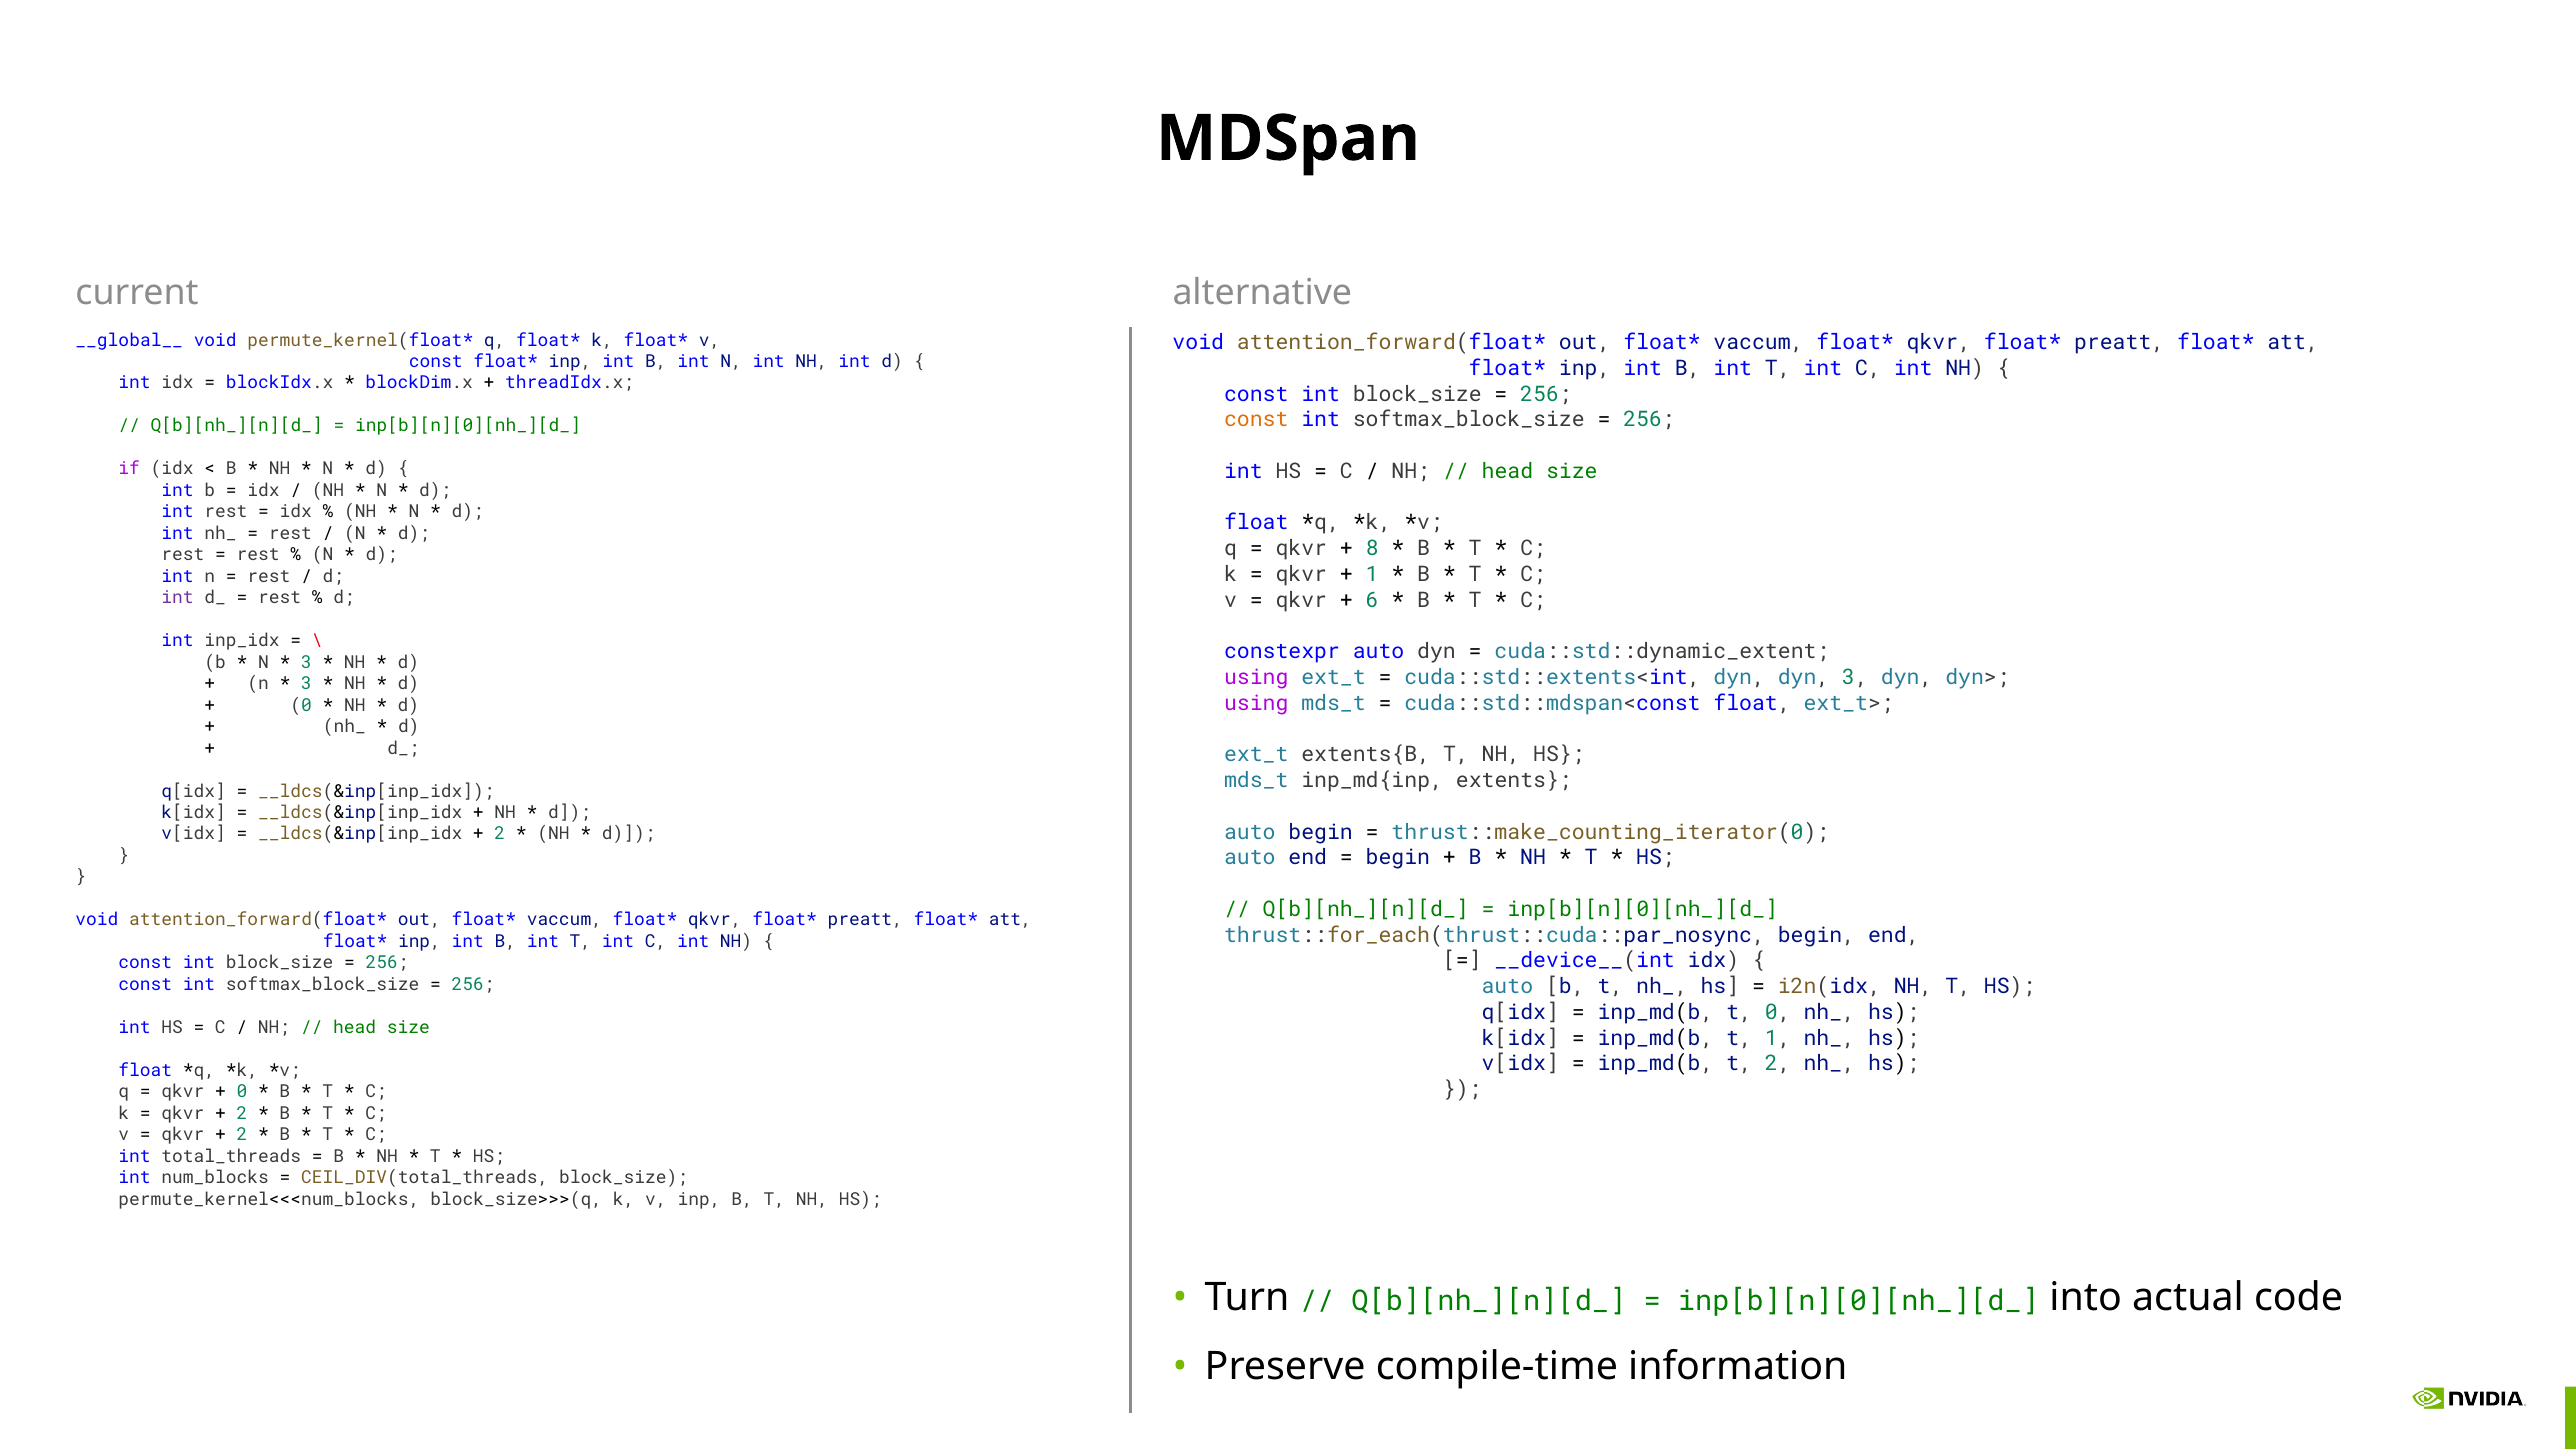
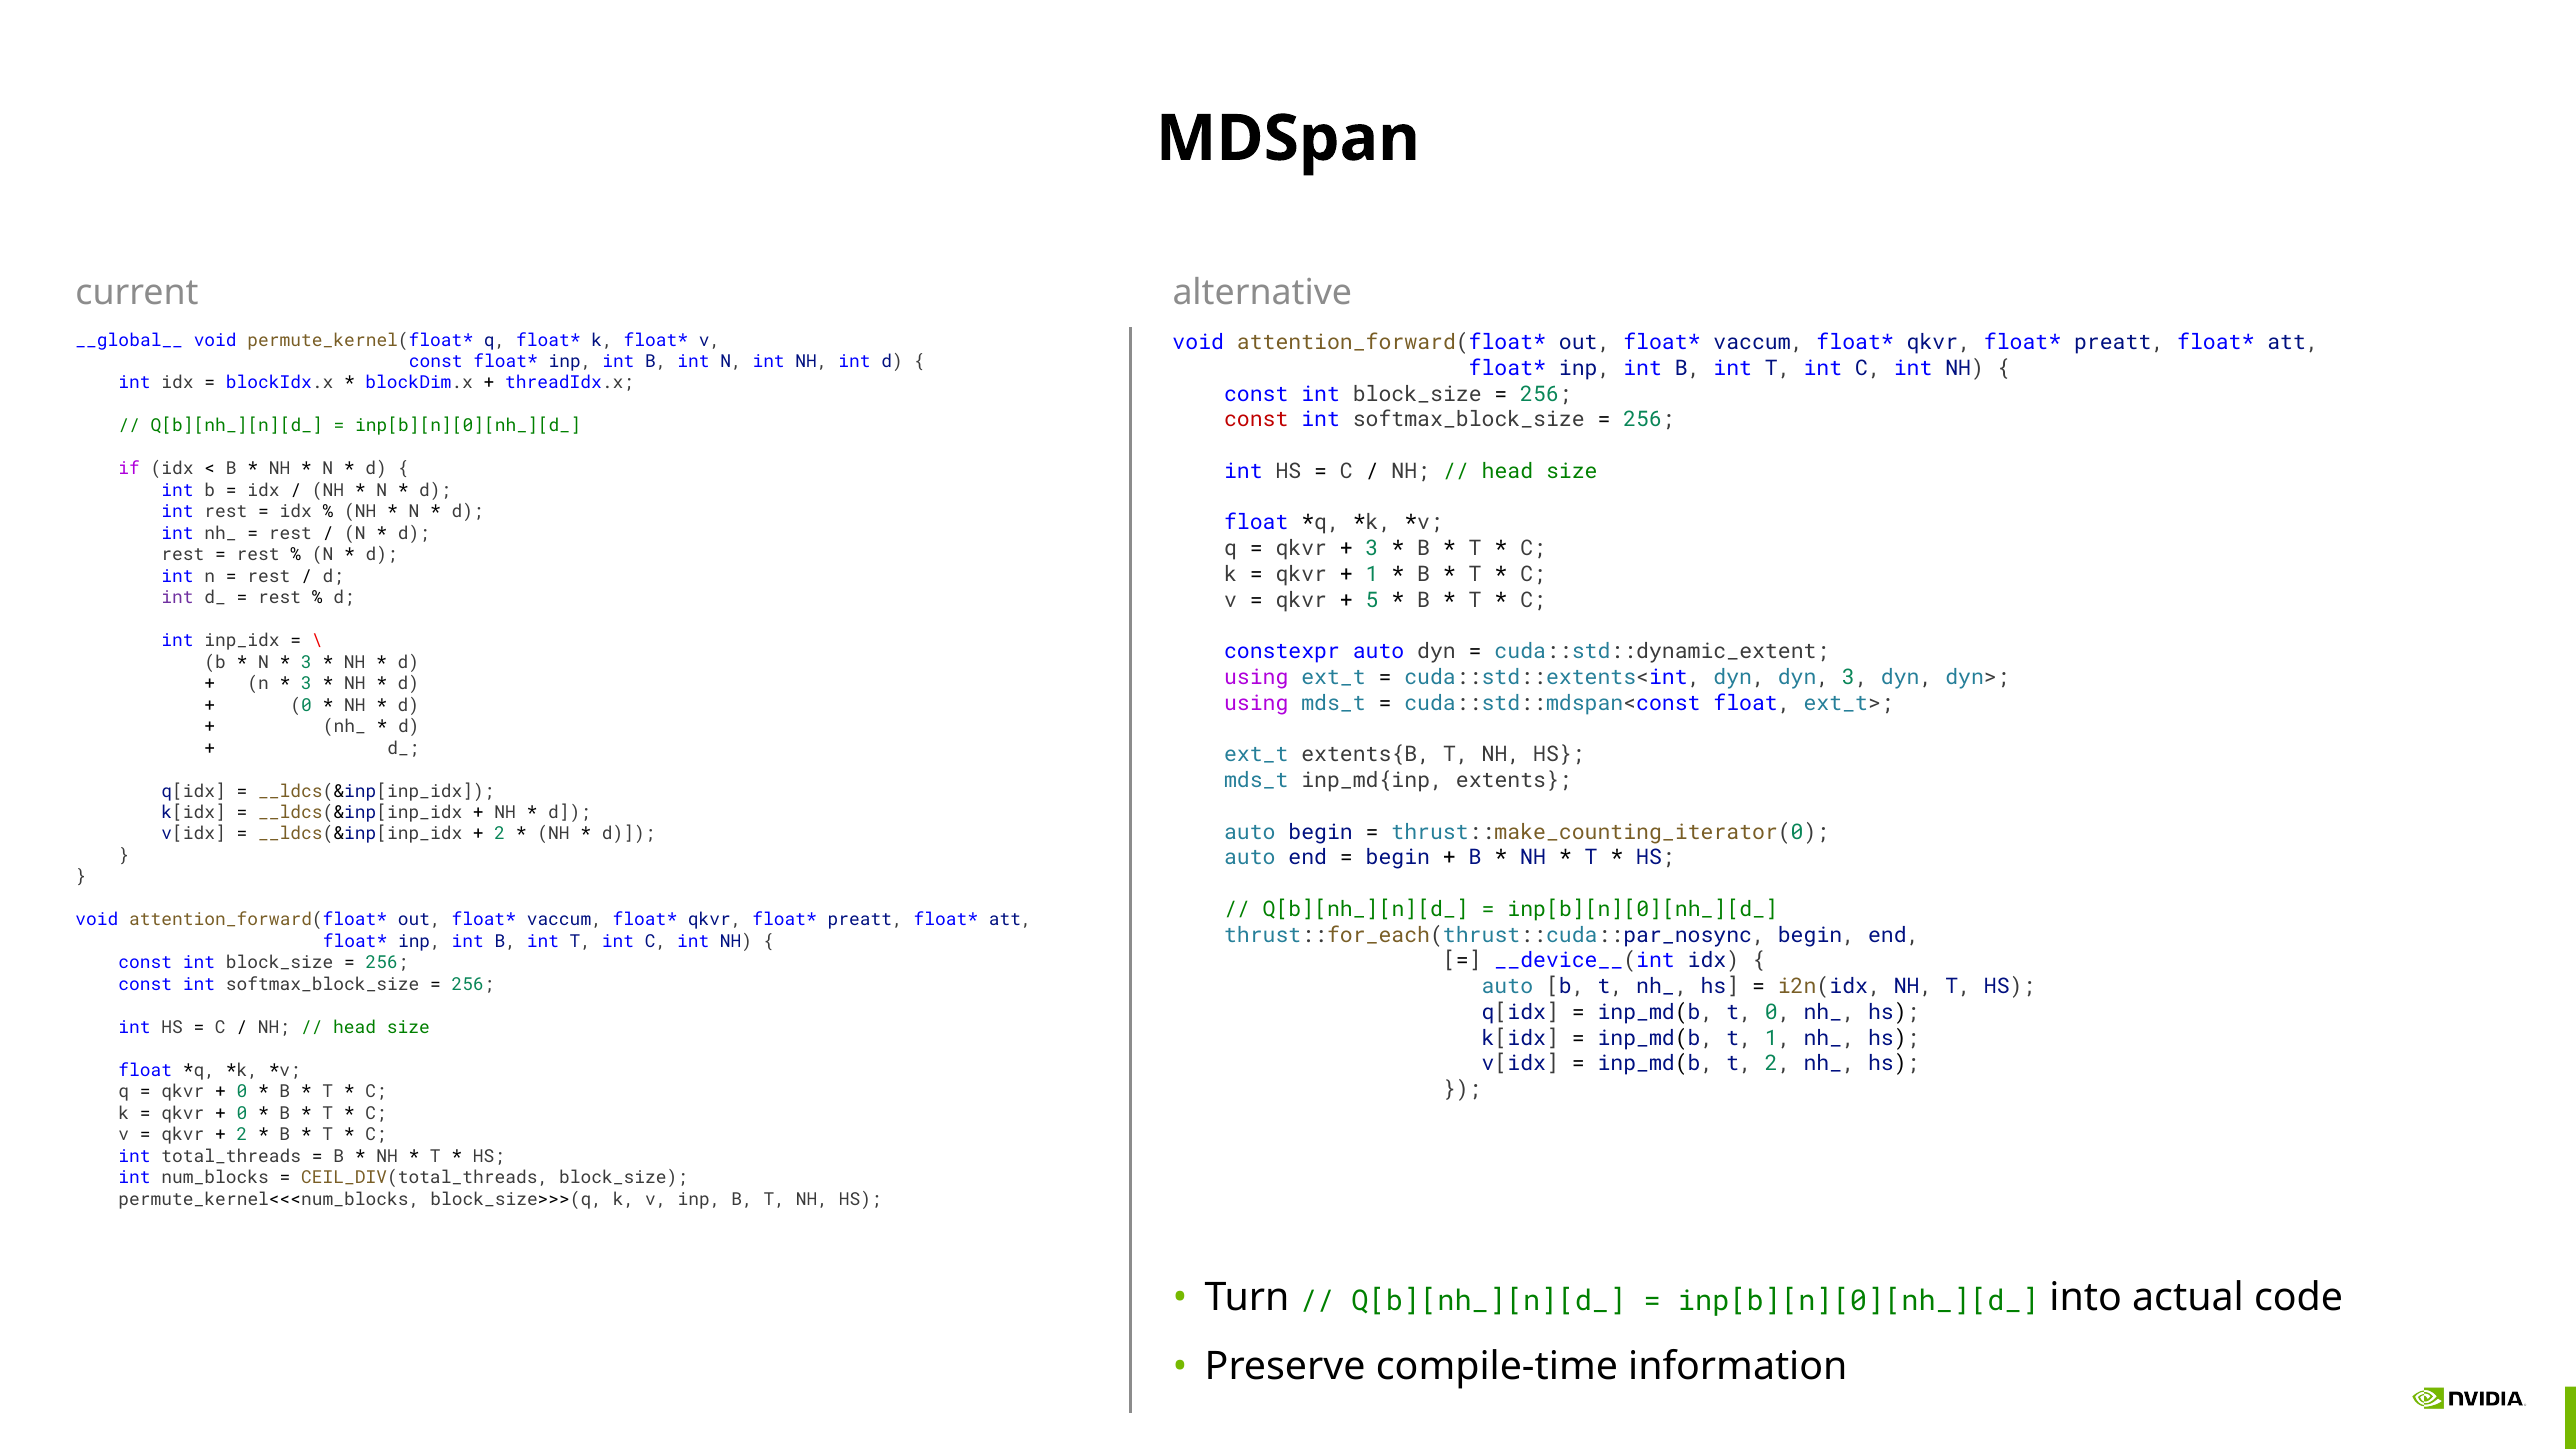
const colour: orange -> red (1256, 420)
8: 8 -> 3 (1372, 549)
6: 6 -> 5 (1372, 600)
2: 2 -> 0 (242, 1113)
